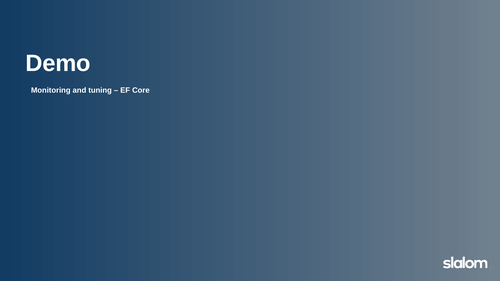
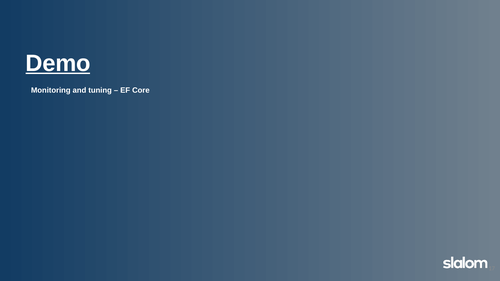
Demo underline: none -> present (58, 63)
